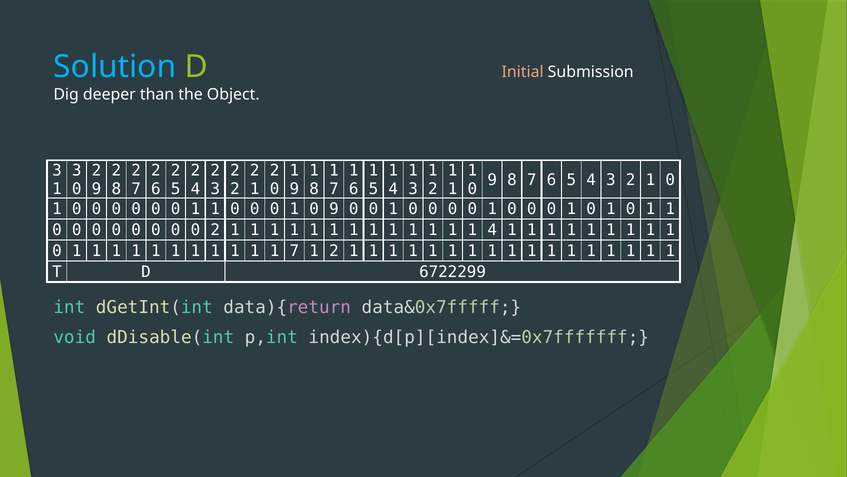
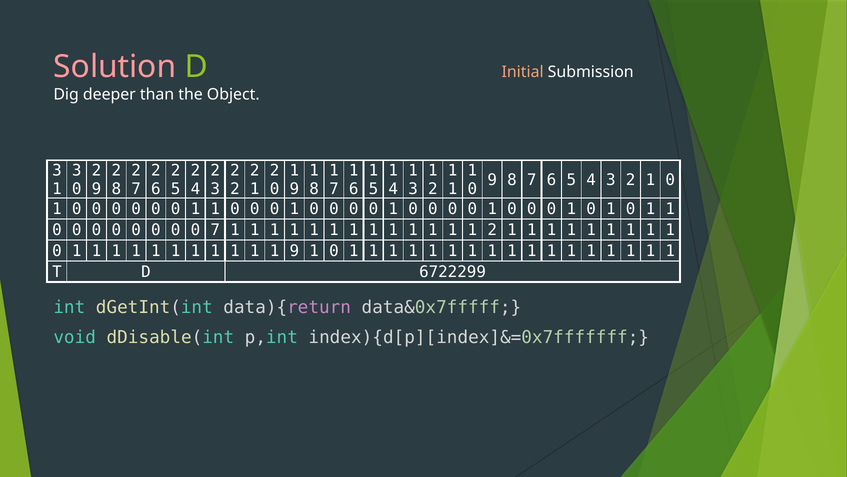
Solution colour: light blue -> pink (115, 67)
9: 9 -> 0 (334, 209)
0 0 2: 2 -> 7 (215, 230)
1 1 4: 4 -> 2 (492, 230)
1 1 7: 7 -> 9 (294, 251)
2: 2 -> 0 (334, 251)
